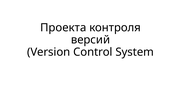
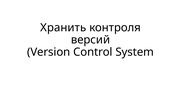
Проекта: Проекта -> Хранить (63, 28)
